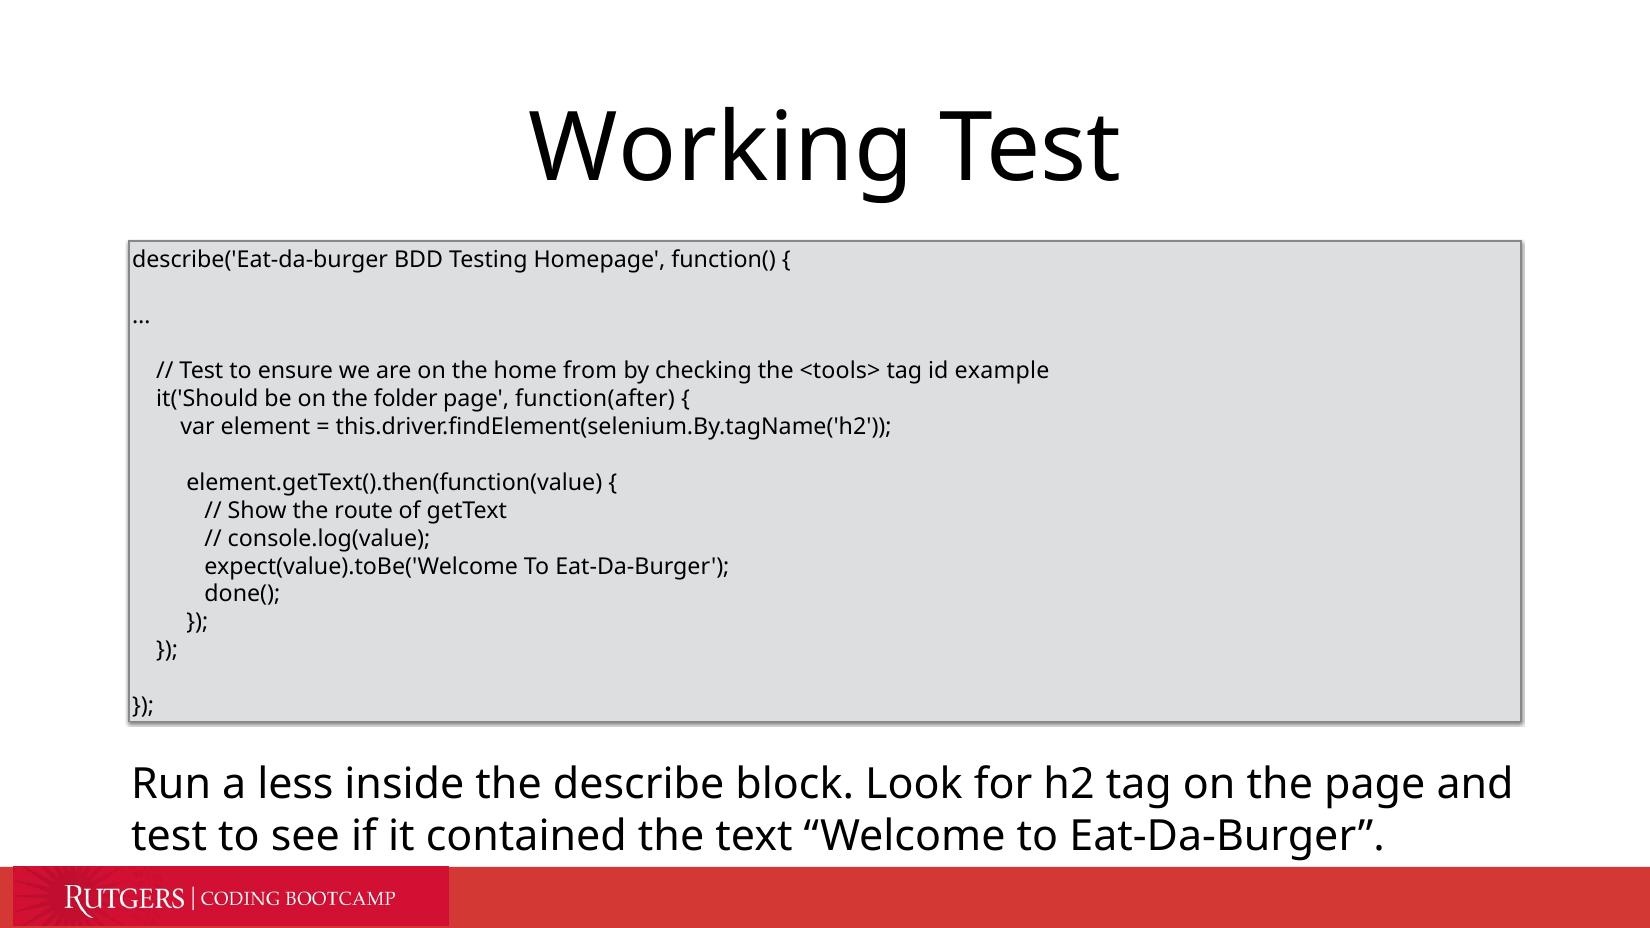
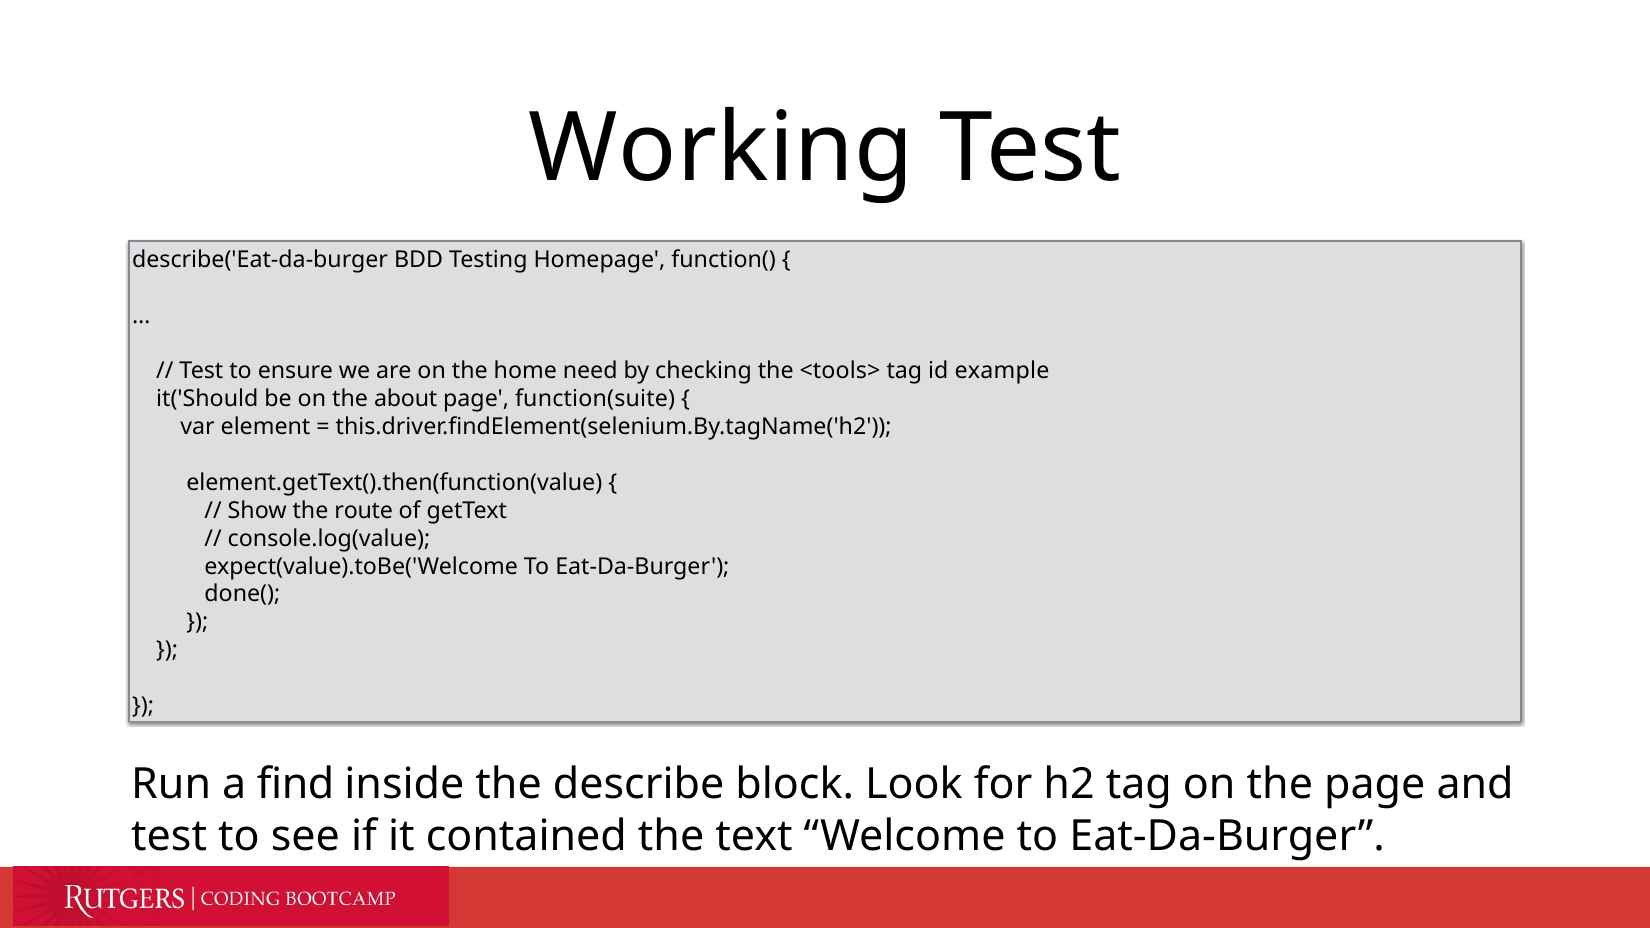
from: from -> need (590, 371)
folder: folder -> about (406, 399)
function(after: function(after -> function(suite (595, 399)
less: less -> find (296, 785)
